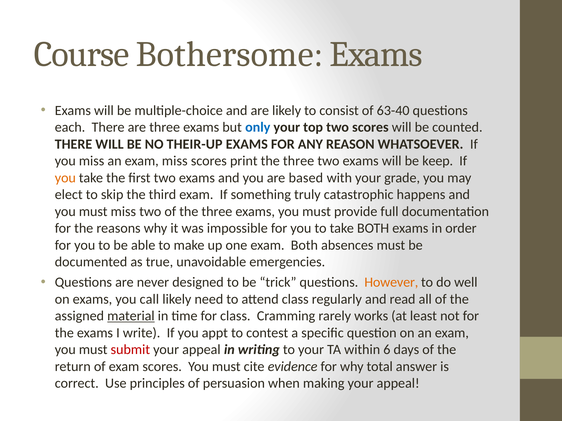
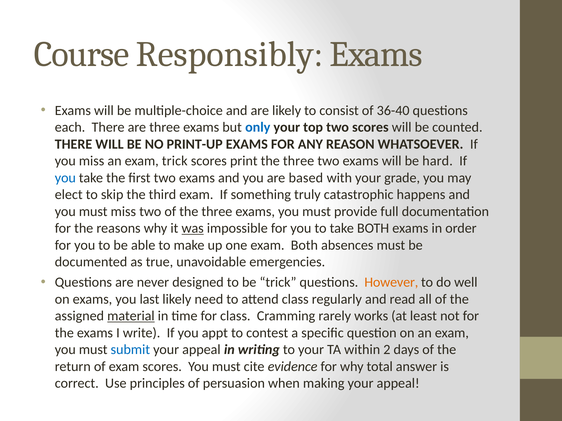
Bothersome: Bothersome -> Responsibly (230, 55)
63-40: 63-40 -> 36-40 (393, 111)
THEIR-UP: THEIR-UP -> PRINT-UP (195, 144)
exam miss: miss -> trick (175, 161)
keep: keep -> hard (438, 161)
you colour: orange -> blue (65, 178)
was underline: none -> present (193, 229)
call: call -> last (149, 299)
submit colour: red -> blue (130, 350)
6: 6 -> 2 (387, 350)
